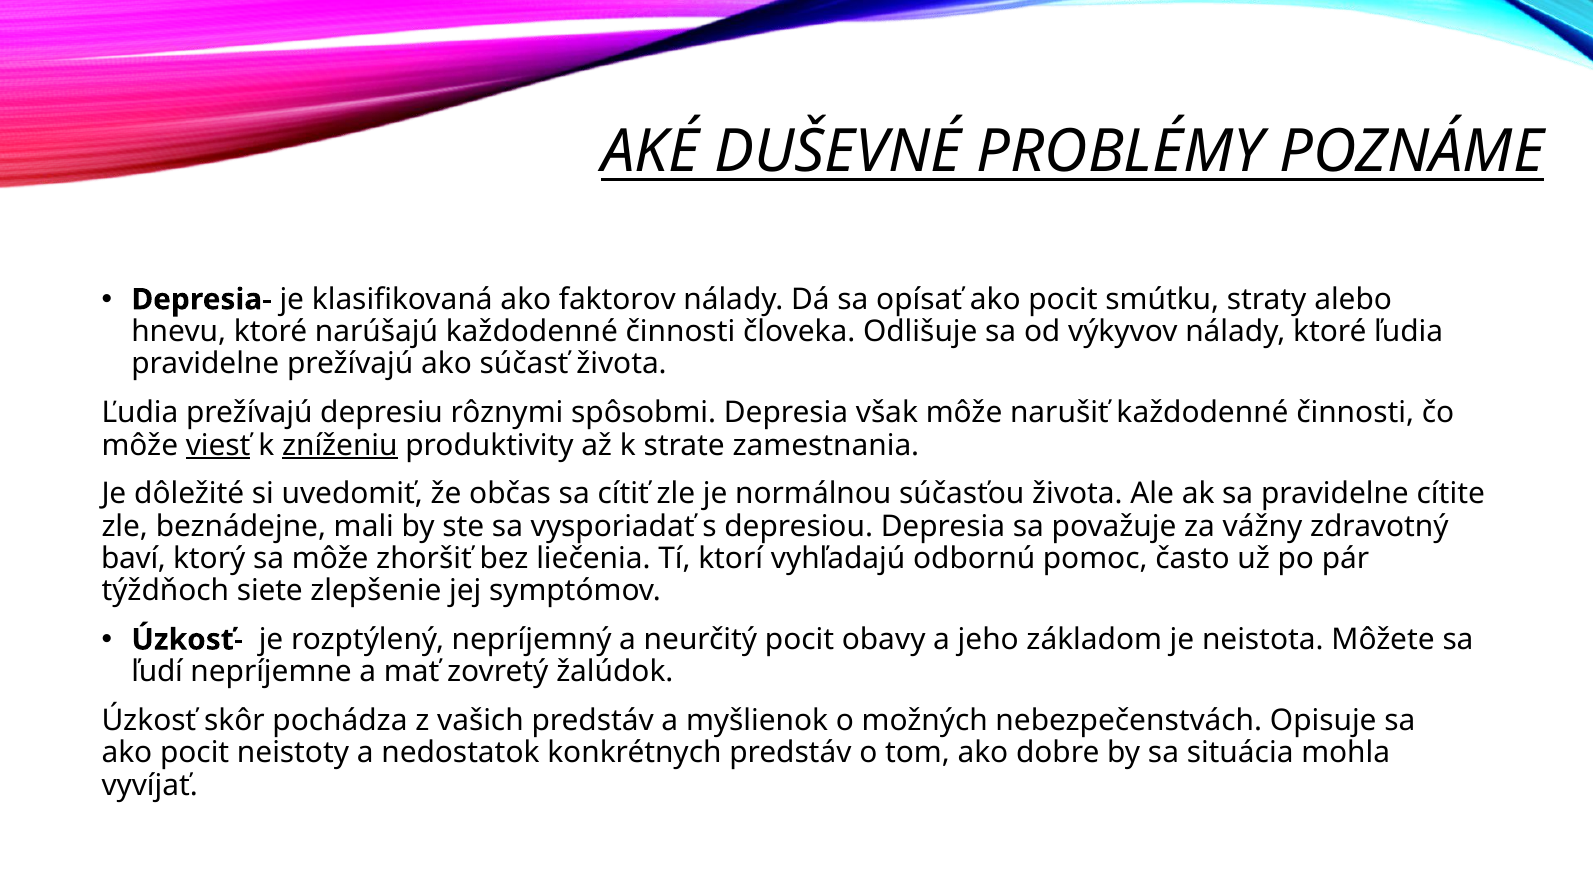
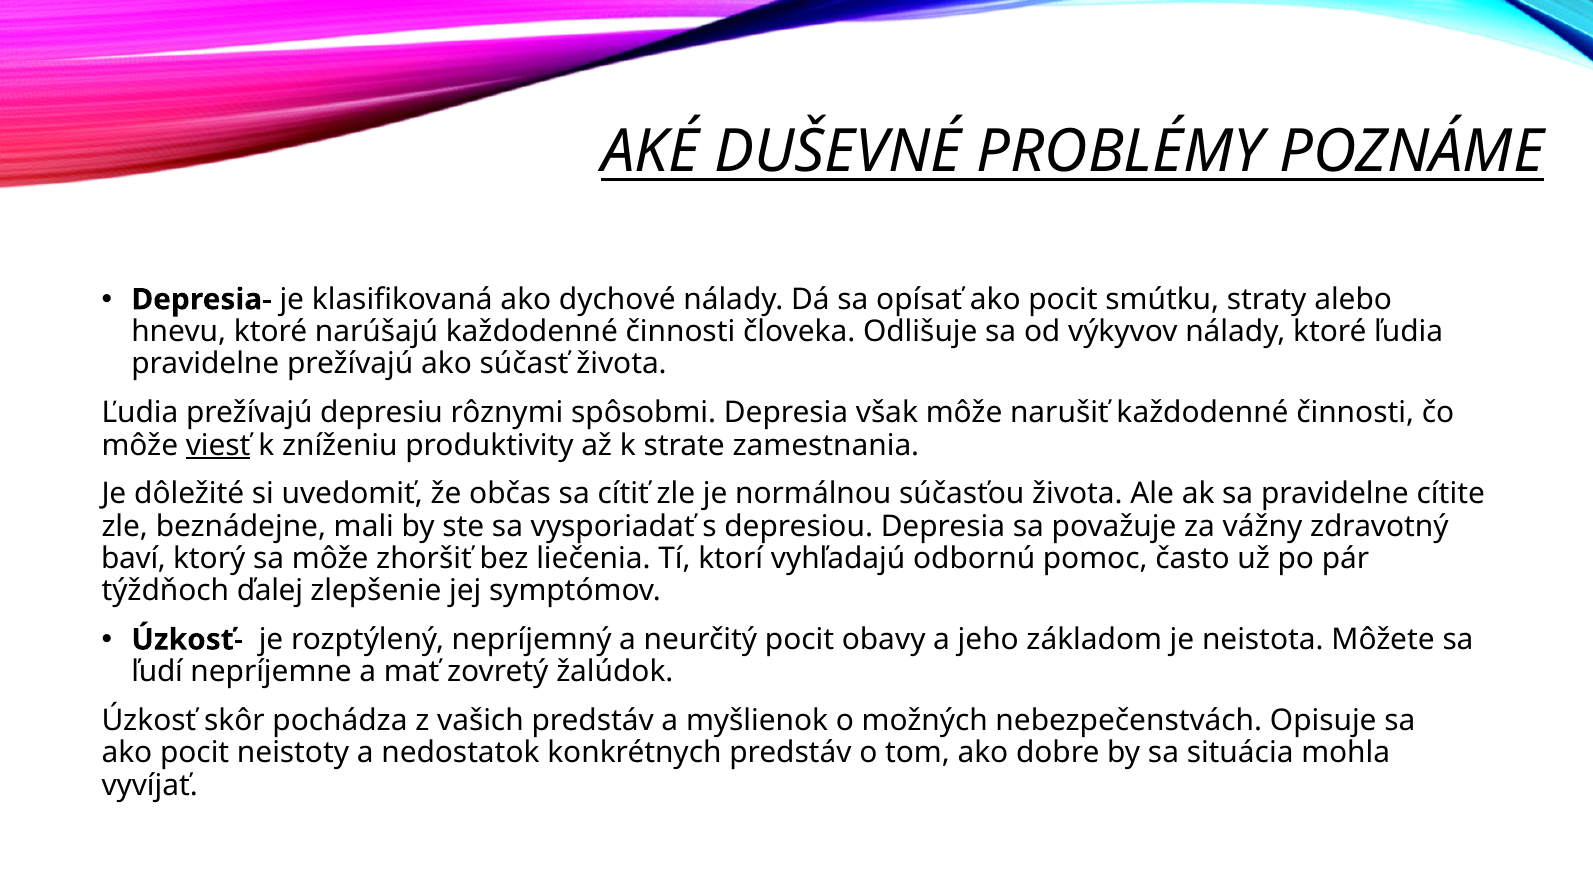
faktorov: faktorov -> dychové (617, 300)
zníženiu underline: present -> none (340, 445)
siete: siete -> ďalej (270, 591)
